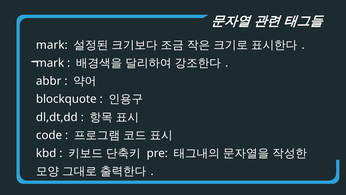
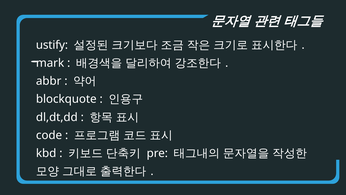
mark: mark -> ustify (52, 45)
